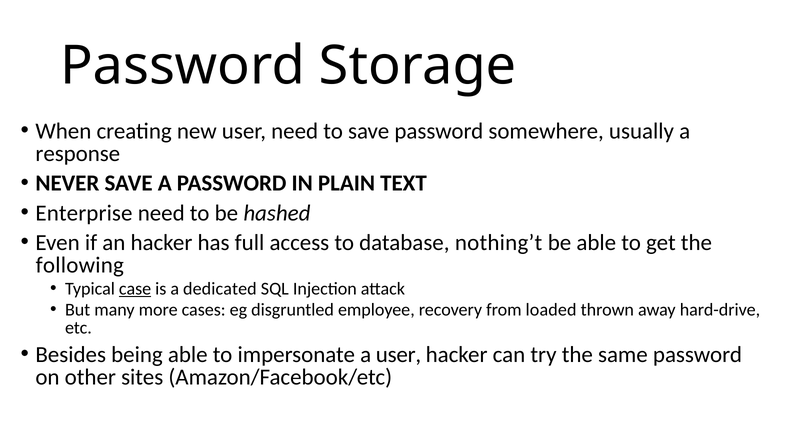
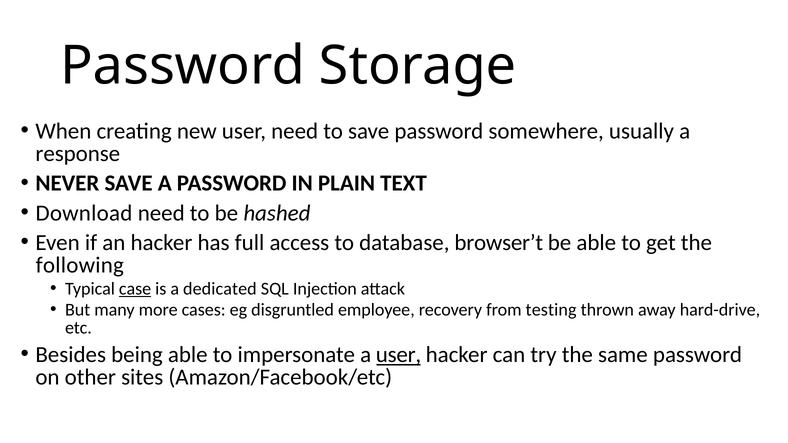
Enterprise: Enterprise -> Download (84, 213)
nothing’t: nothing’t -> browser’t (499, 243)
loaded: loaded -> testing (551, 310)
user underline: none -> present (398, 355)
